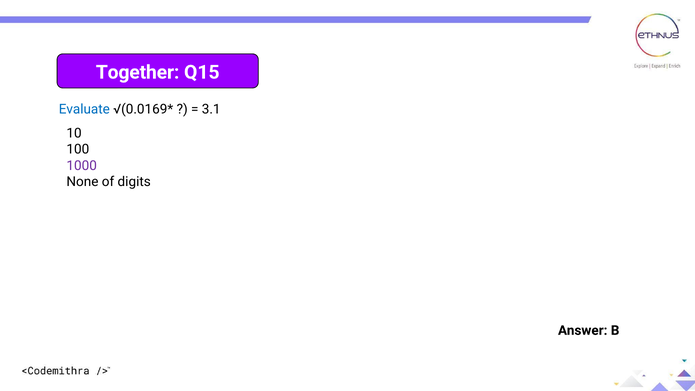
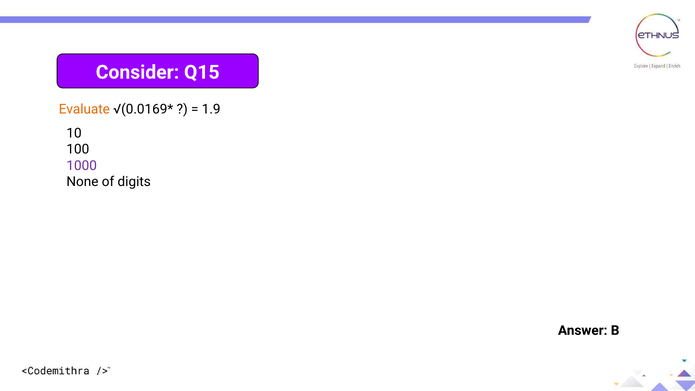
Together: Together -> Consider (138, 72)
Evaluate colour: blue -> orange (84, 109)
3.1: 3.1 -> 1.9 (211, 109)
